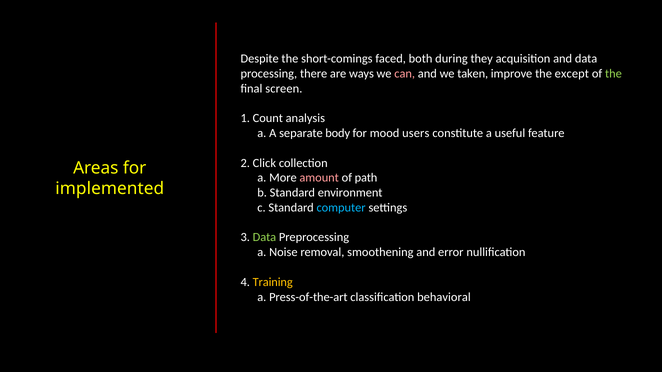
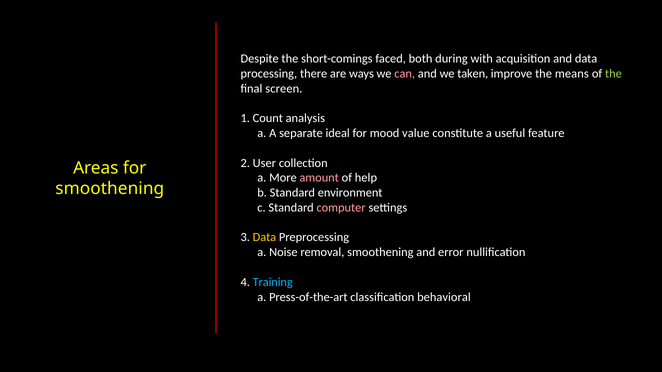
they: they -> with (482, 59)
except: except -> means (572, 74)
body: body -> ideal (338, 133)
users: users -> value (416, 133)
Click: Click -> User (264, 163)
path: path -> help (366, 178)
implemented: implemented -> smoothening (110, 189)
computer colour: light blue -> pink (341, 208)
Data colour: light green -> yellow (264, 238)
Training colour: yellow -> light blue (273, 282)
